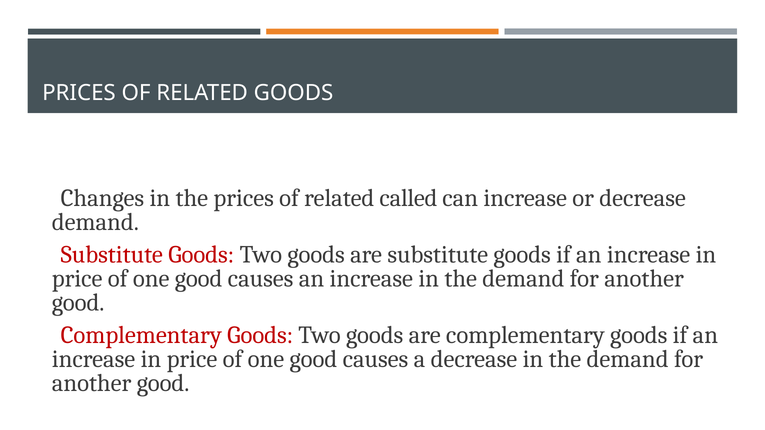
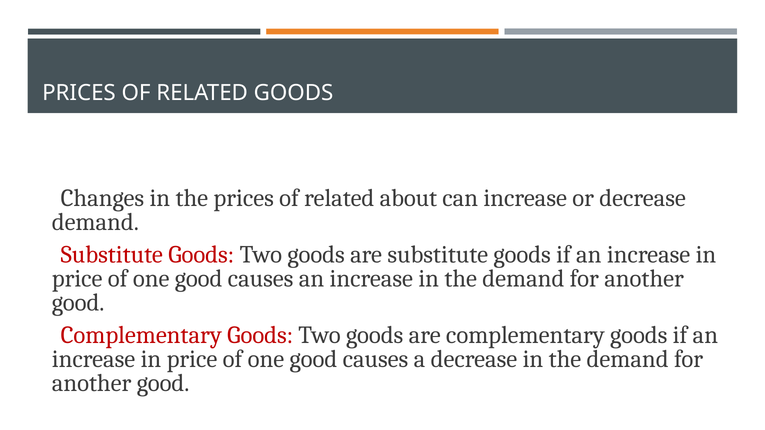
called: called -> about (408, 198)
